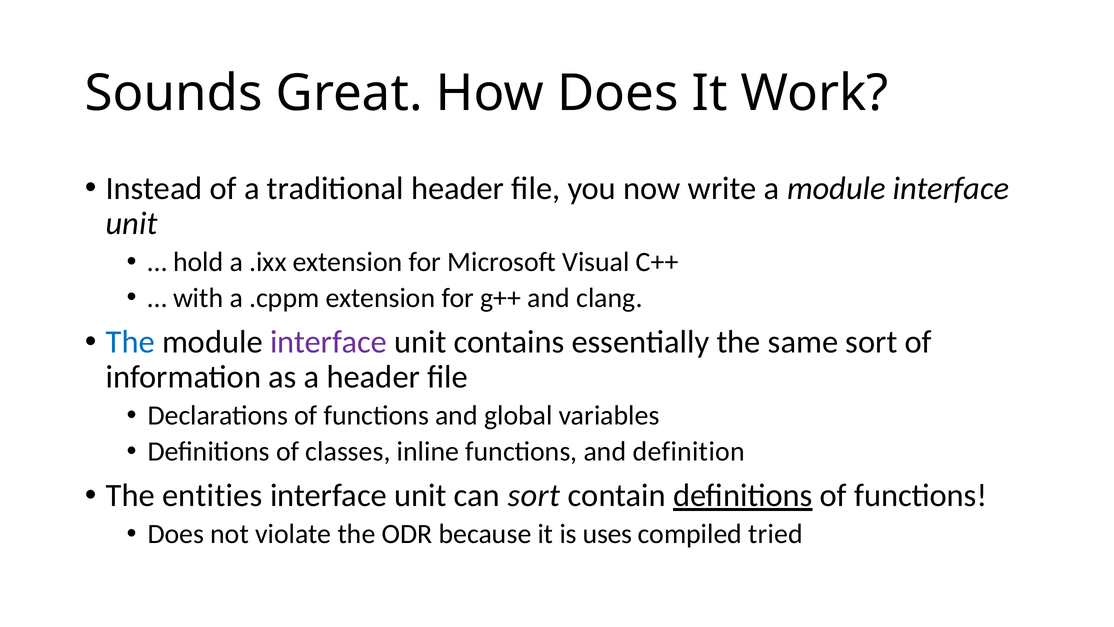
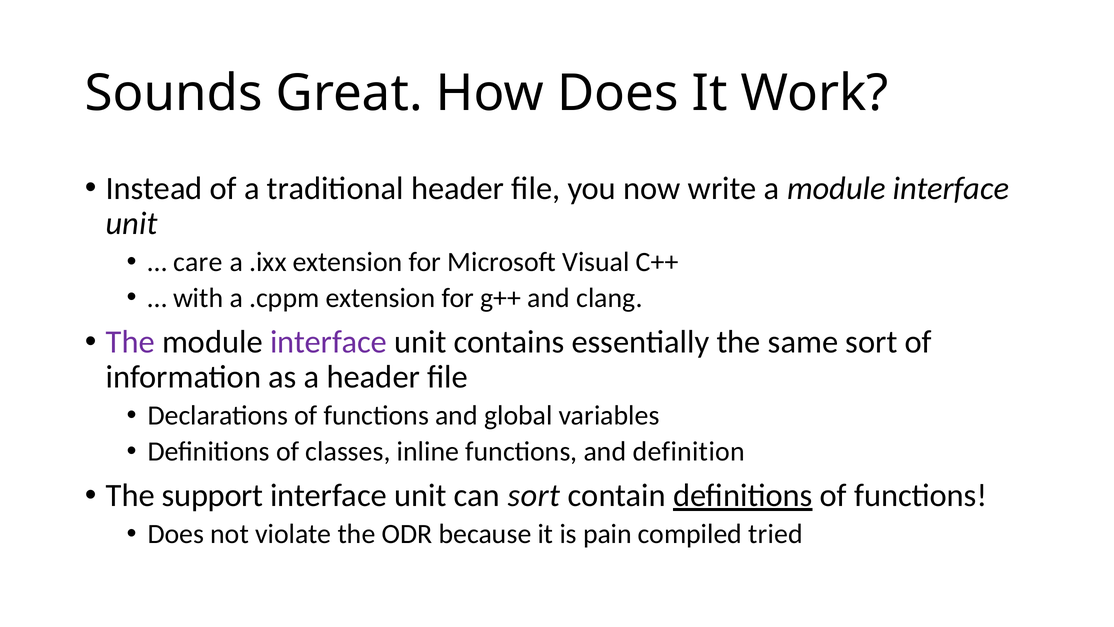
hold: hold -> care (198, 262)
The colour: blue -> purple (130, 342)
entities: entities -> support (213, 495)
uses: uses -> pain (607, 534)
